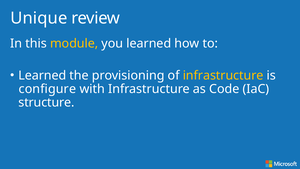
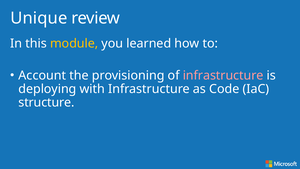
Learned: Learned -> Account (42, 75)
infrastructure colour: yellow -> pink (223, 75)
configure: configure -> deploying (47, 89)
